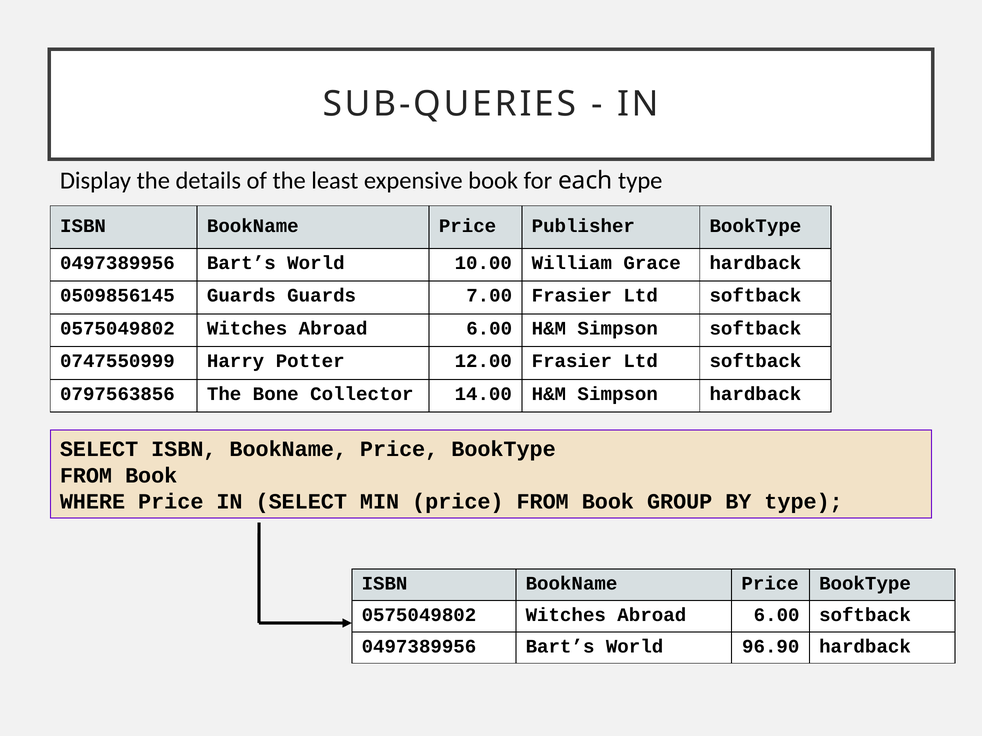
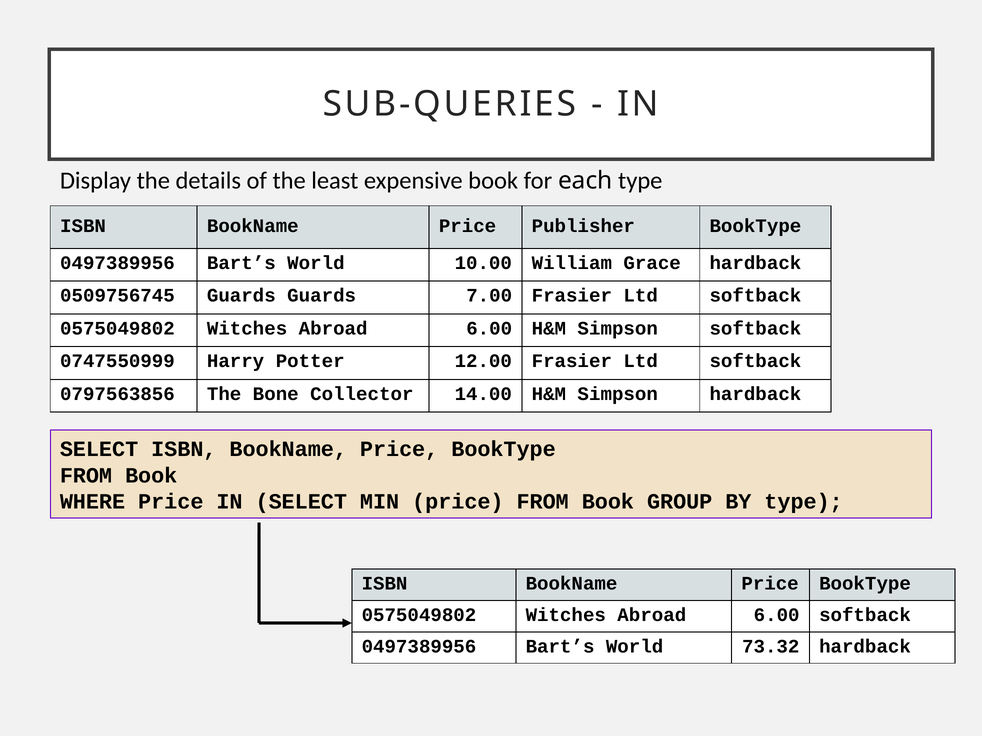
0509856145: 0509856145 -> 0509756745 (117, 296)
96.90: 96.90 -> 73.32 (771, 647)
